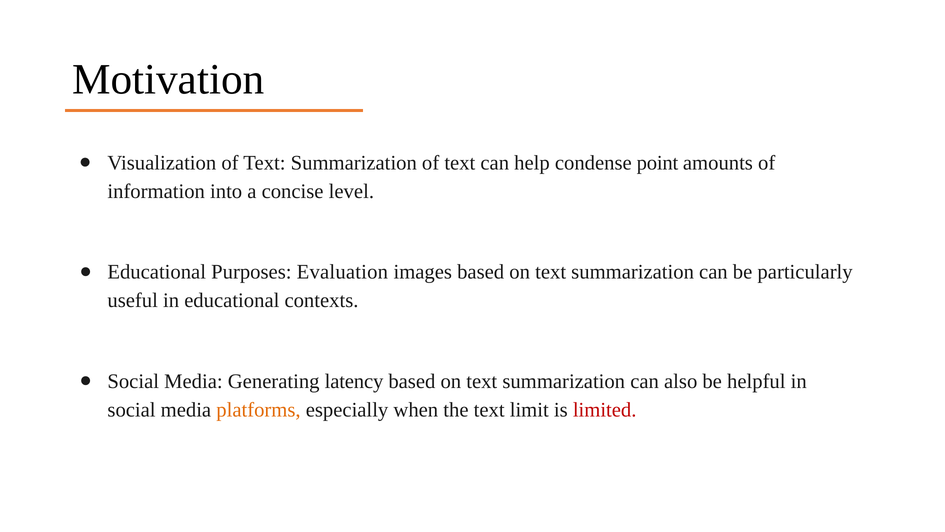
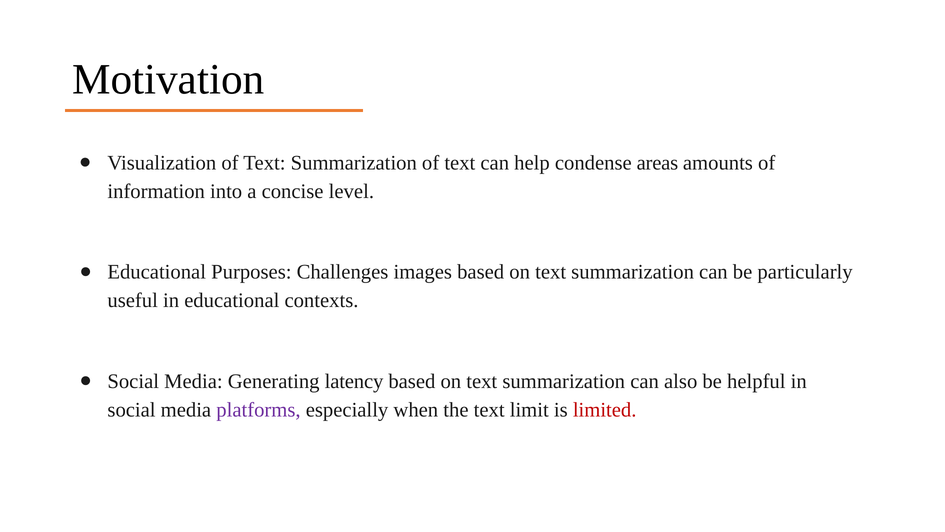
point: point -> areas (657, 163)
Evaluation: Evaluation -> Challenges (343, 272)
platforms colour: orange -> purple (258, 409)
